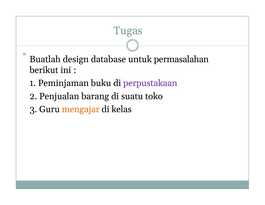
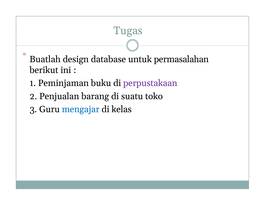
mengajar colour: orange -> blue (81, 109)
